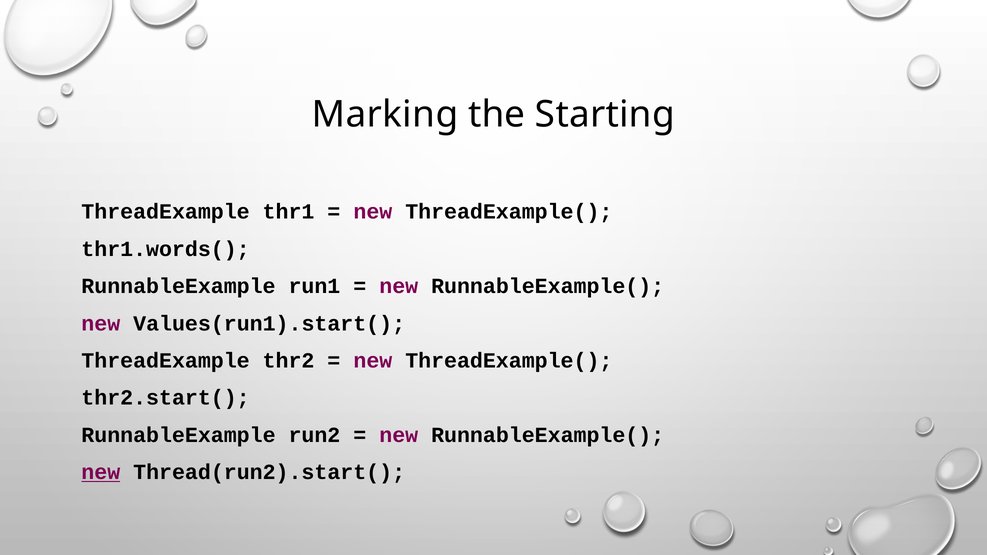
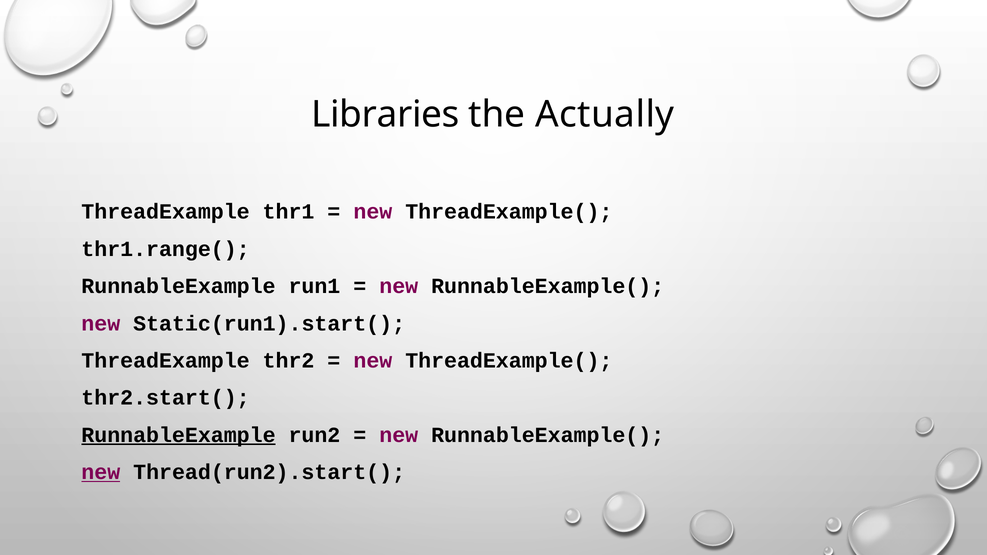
Marking: Marking -> Libraries (385, 114)
Starting: Starting -> Actually (605, 114)
thr1.words(: thr1.words( -> thr1.range( (166, 249)
Values(run1).start(: Values(run1).start( -> Static(run1).start( (269, 324)
RunnableExample underline: none -> present (178, 435)
